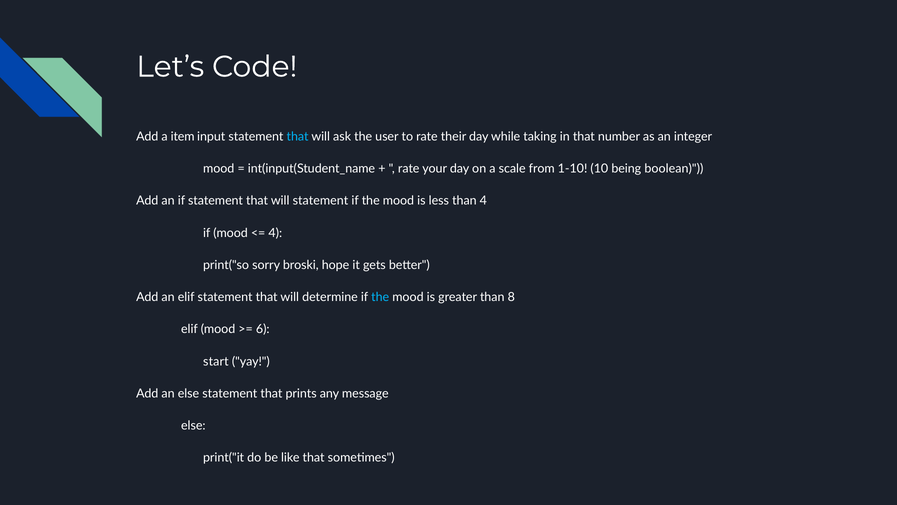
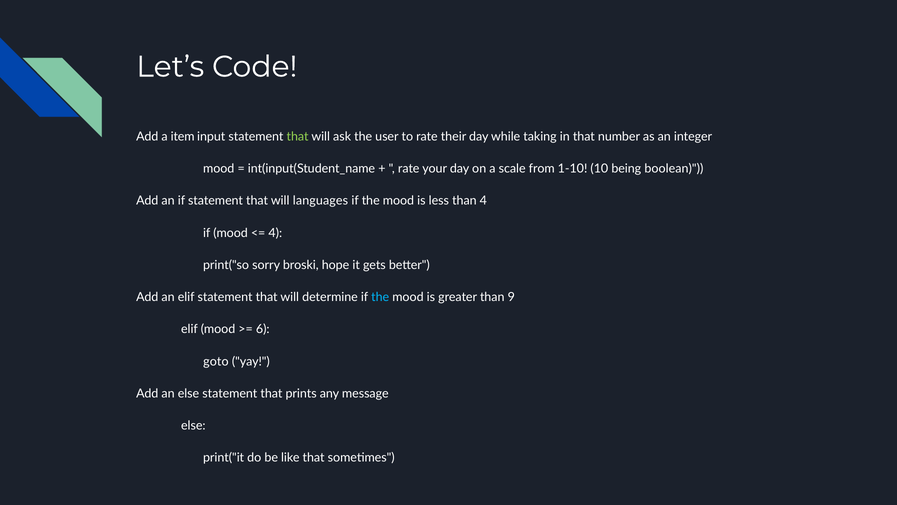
that colour: light blue -> light green (298, 136)
will statement: statement -> languages (320, 201)
8: 8 -> 9 (511, 297)
start: start -> goto (216, 361)
